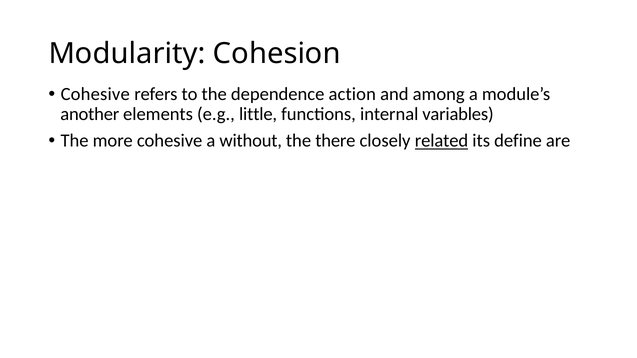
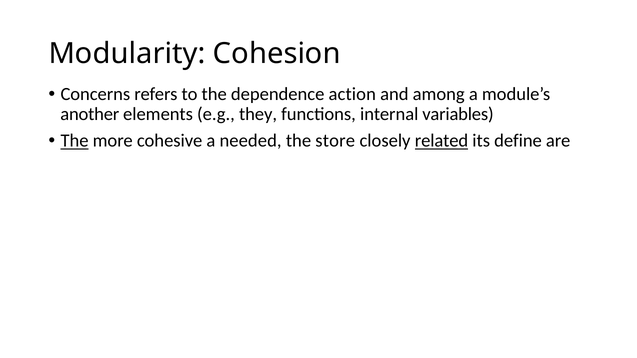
Cohesive: Cohesive -> Concerns (95, 94)
little: little -> they (258, 114)
The underline: none -> present (74, 141)
without: without -> needed (251, 141)
there: there -> store (335, 141)
